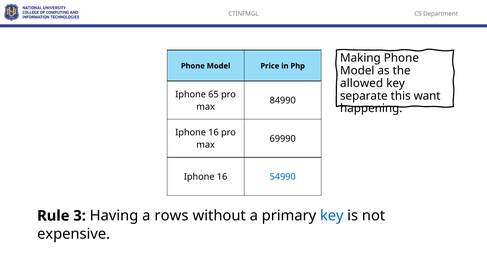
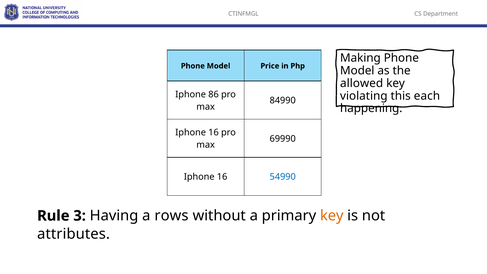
65: 65 -> 86 (214, 94)
separate: separate -> violating (364, 96)
want: want -> each (427, 96)
key colour: blue -> orange (332, 216)
expensive: expensive -> attributes (74, 234)
